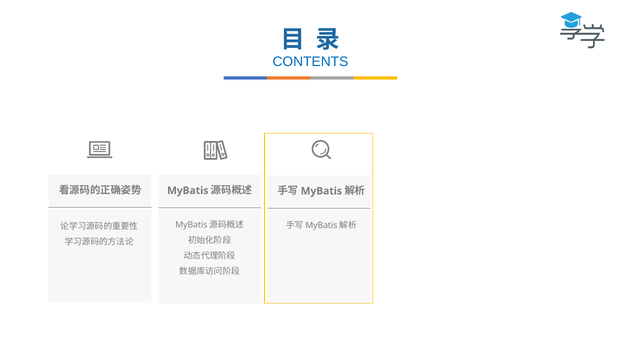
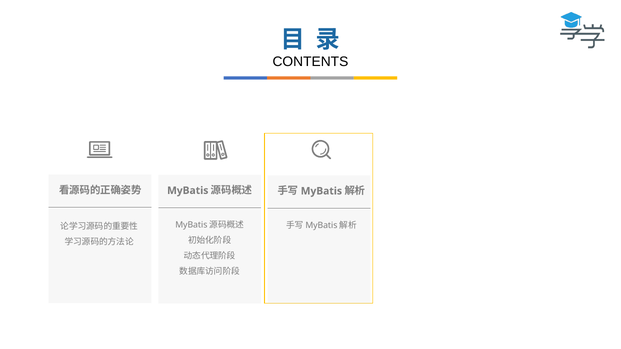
CONTENTS colour: blue -> black (310, 62)
